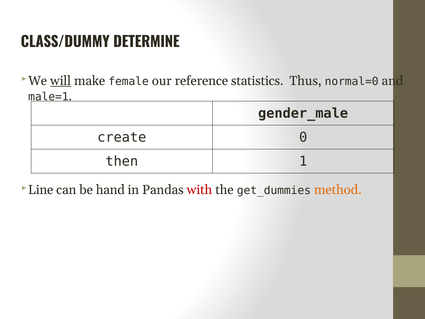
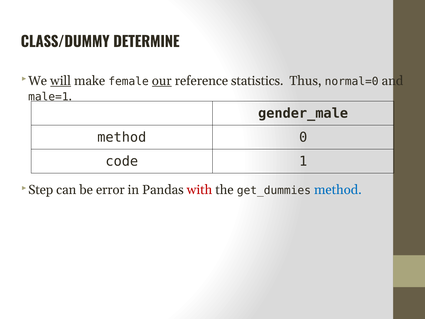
our underline: none -> present (162, 81)
create: create -> method (122, 137)
then: then -> code (122, 161)
Line: Line -> Step (41, 190)
hand: hand -> error (110, 190)
method colour: orange -> blue (338, 190)
